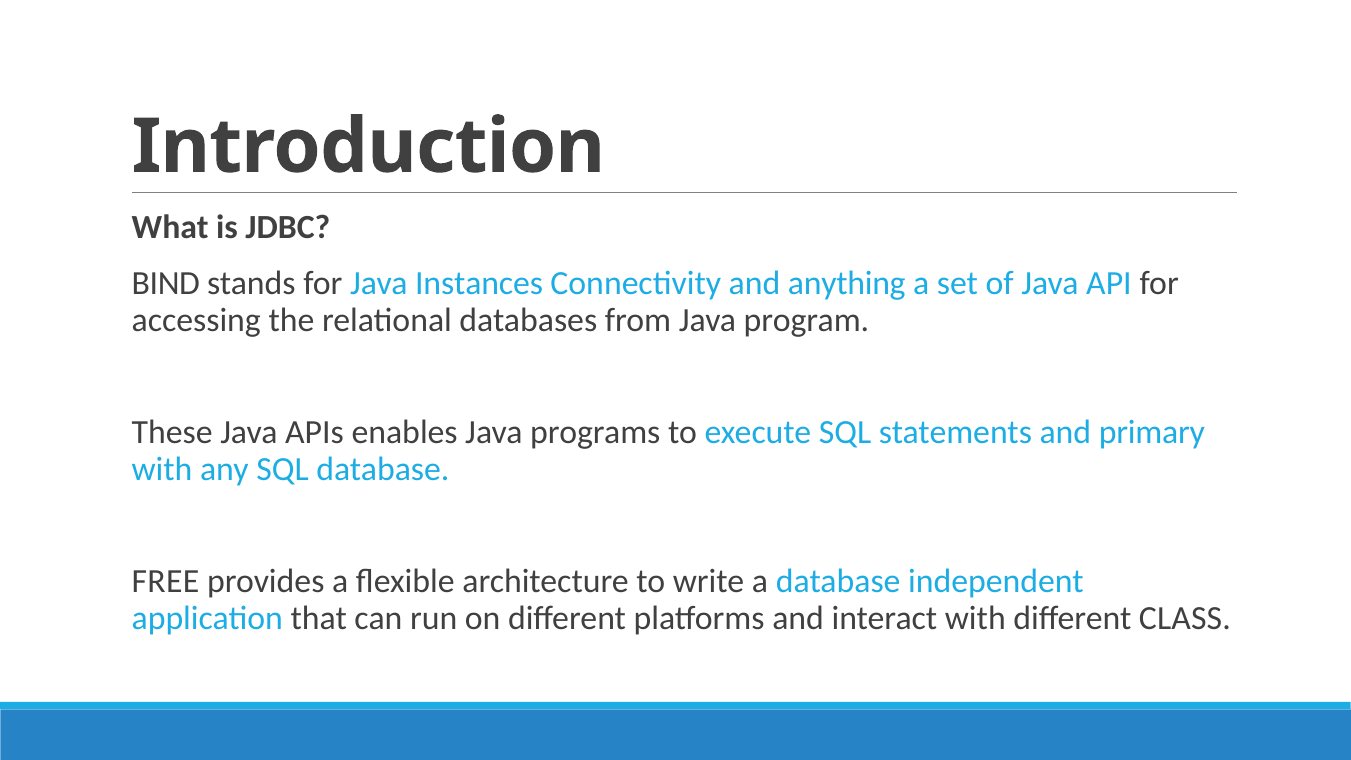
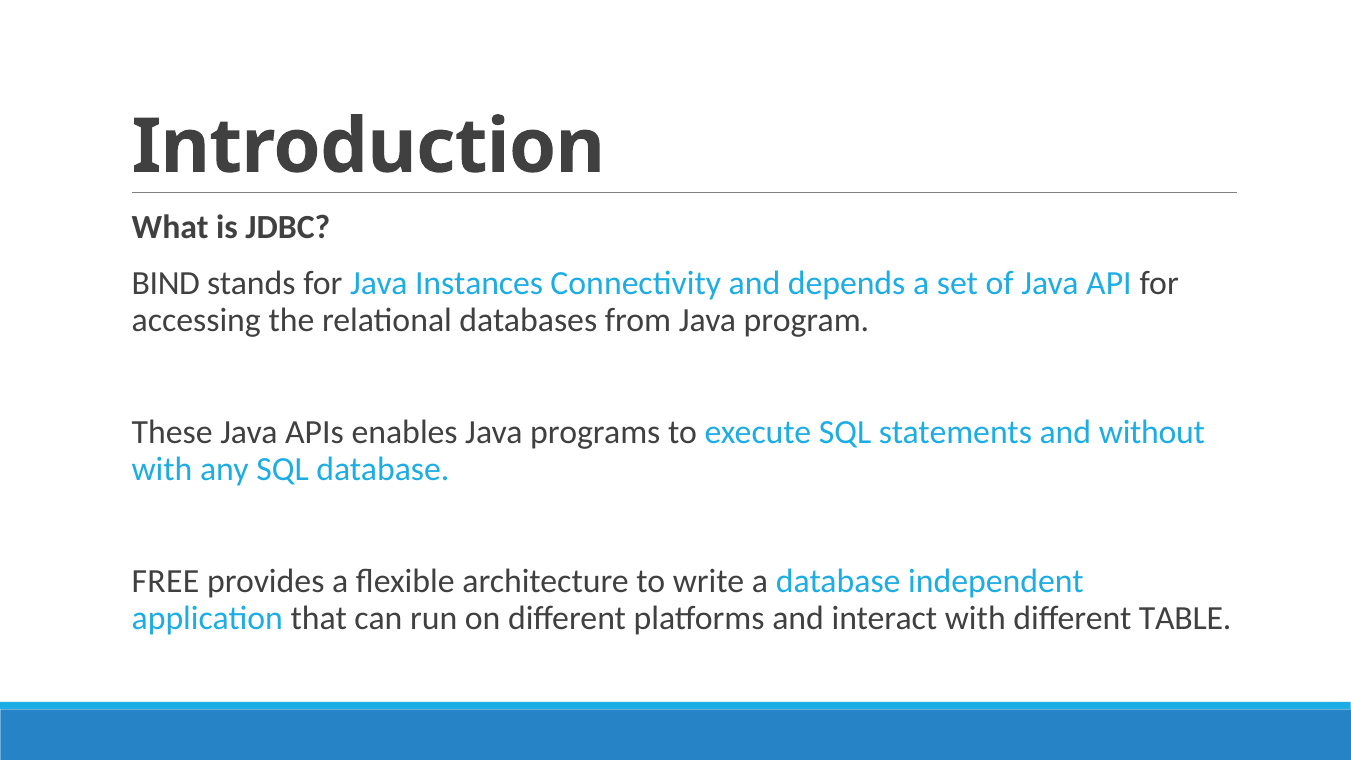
anything: anything -> depends (847, 284)
primary: primary -> without (1152, 433)
CLASS: CLASS -> TABLE (1185, 618)
